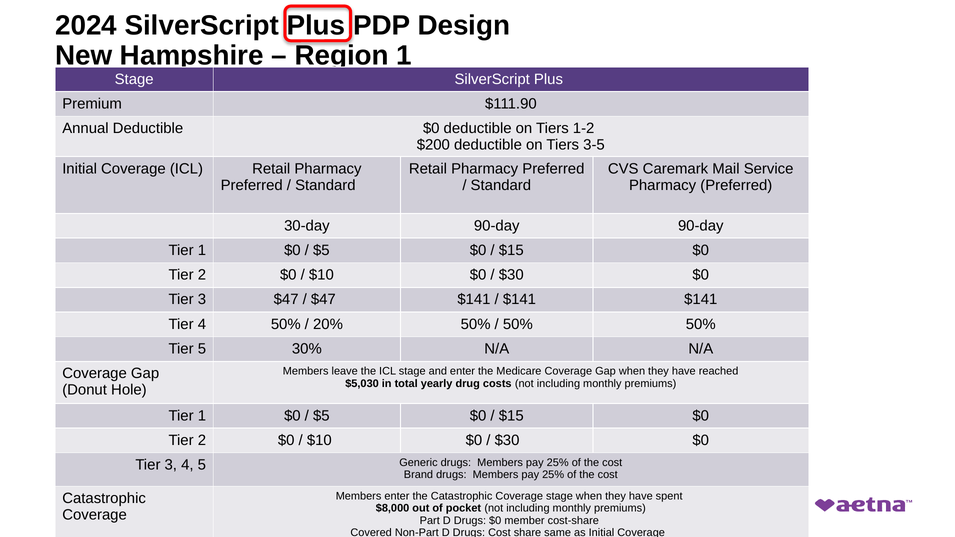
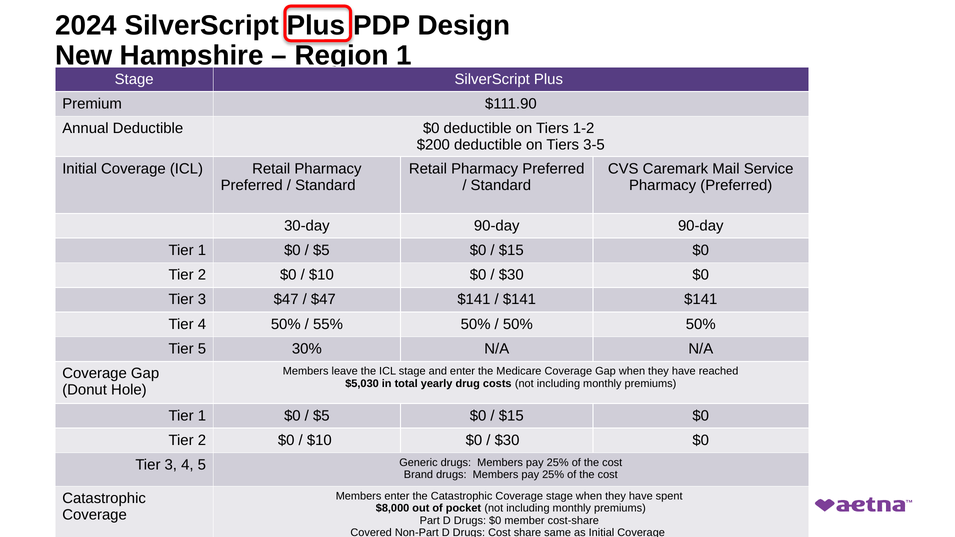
20%: 20% -> 55% (328, 324)
